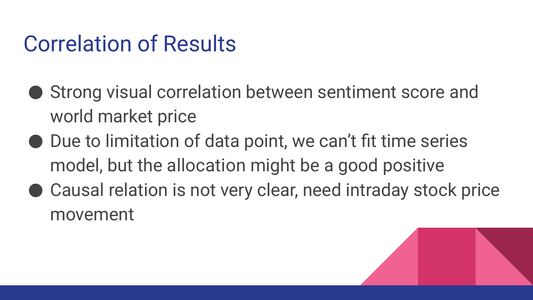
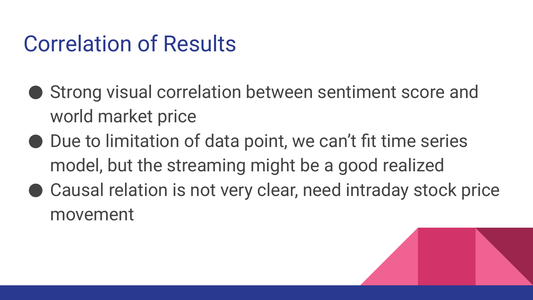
allocation: allocation -> streaming (206, 166)
positive: positive -> realized (414, 166)
